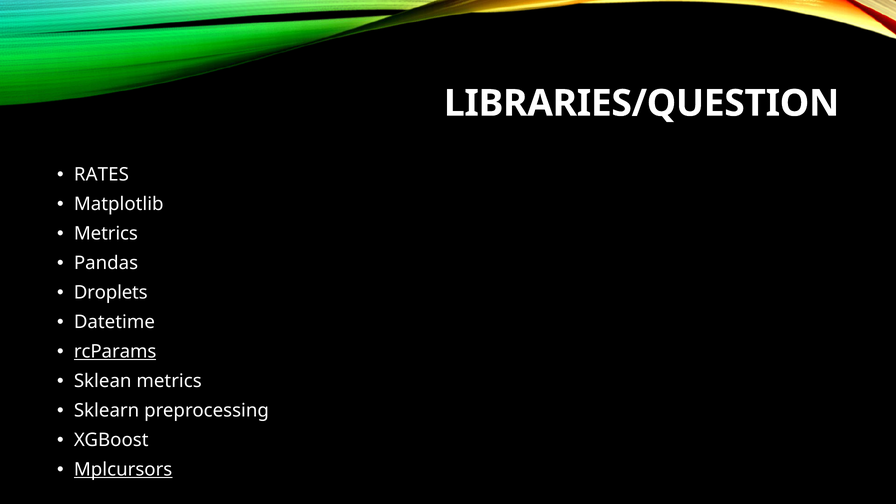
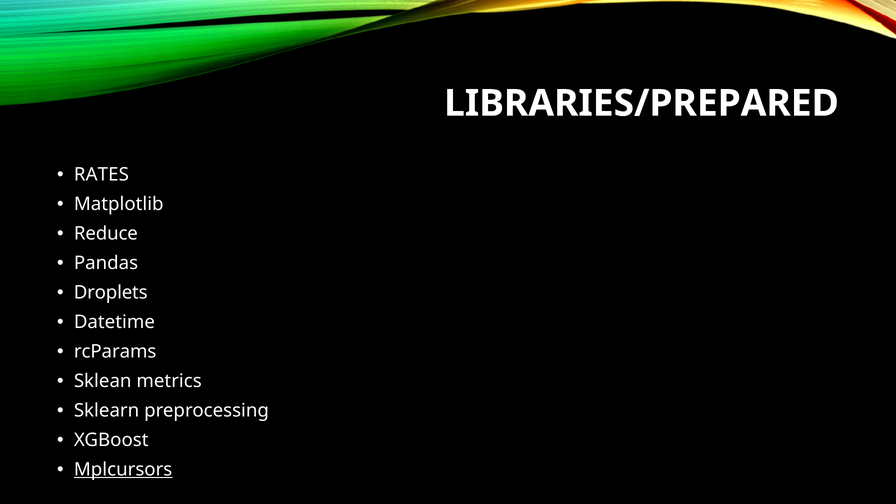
LIBRARIES/QUESTION: LIBRARIES/QUESTION -> LIBRARIES/PREPARED (641, 103)
Metrics: Metrics -> Reduce (106, 234)
rcParams underline: present -> none (115, 352)
